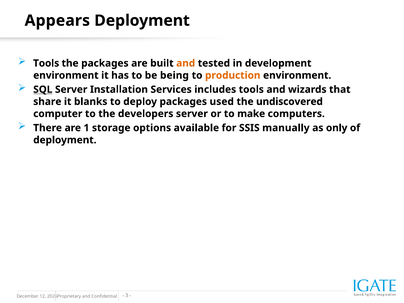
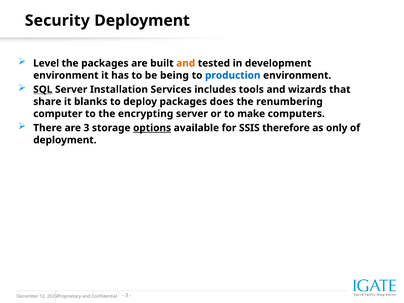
Appears: Appears -> Security (57, 21)
Tools: Tools -> Level (46, 63)
production colour: orange -> blue (233, 75)
used: used -> does (222, 102)
undiscovered: undiscovered -> renumbering (289, 102)
developers: developers -> encrypting (146, 114)
are 1: 1 -> 3 (86, 128)
options underline: none -> present (152, 128)
manually: manually -> therefore (286, 128)
